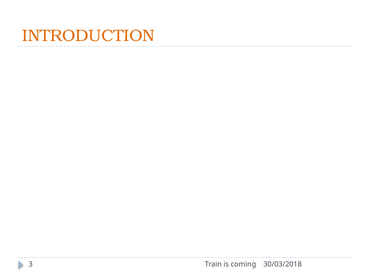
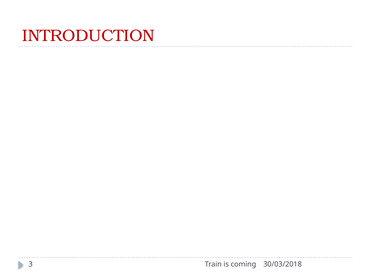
INTRODUCTION colour: orange -> red (88, 36)
